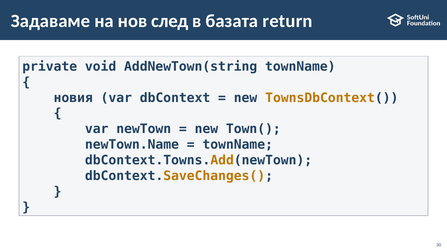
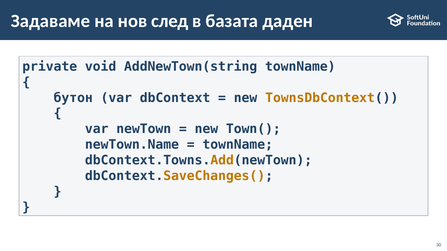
return: return -> даден (288, 21)
новия: новия -> бутон (73, 98)
